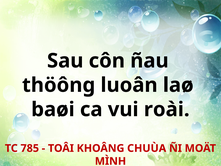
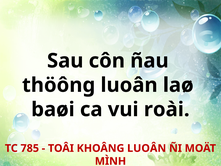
KHOÂNG CHUÙA: CHUÙA -> LUOÂN (147, 148)
